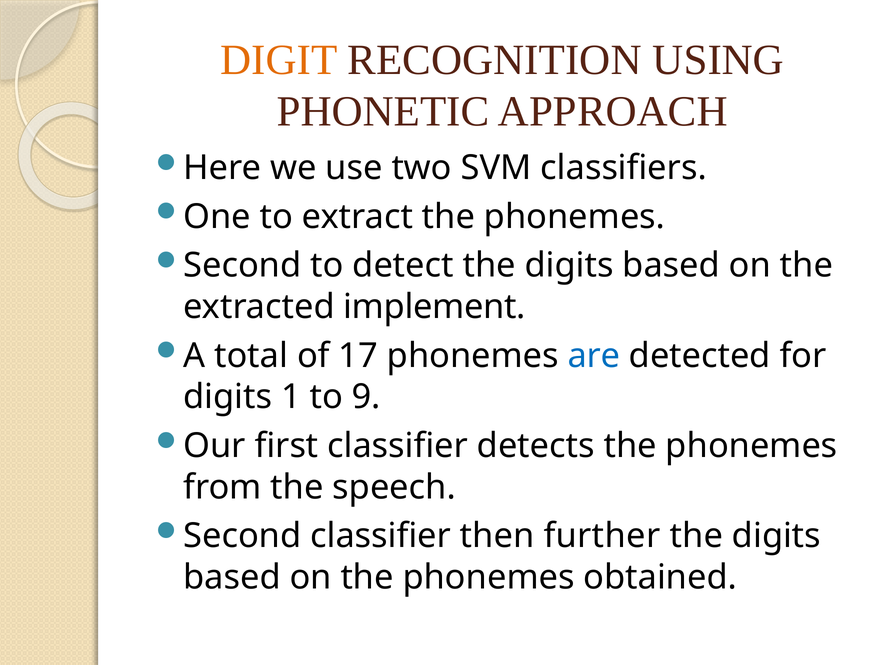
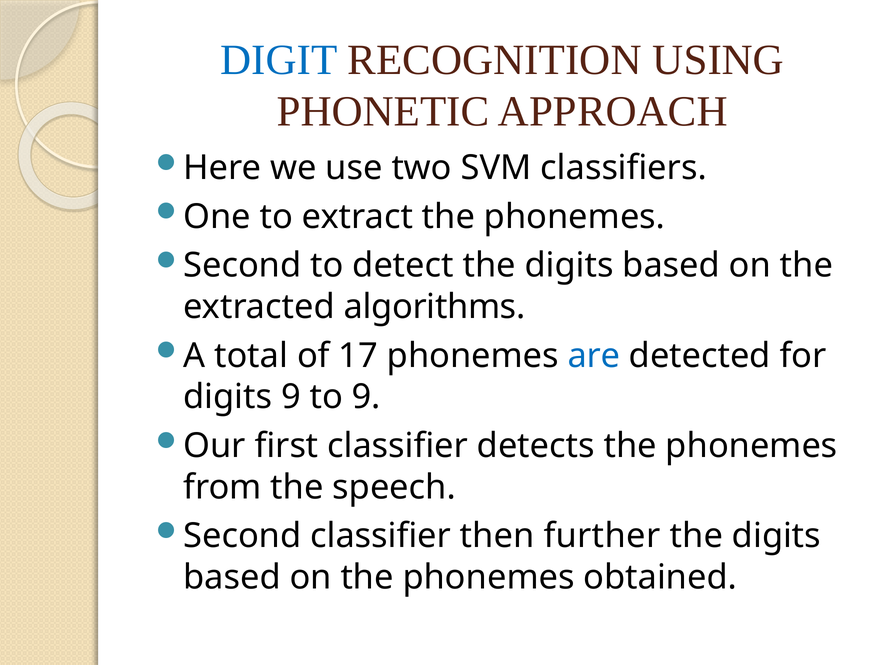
DIGIT colour: orange -> blue (279, 60)
implement: implement -> algorithms (435, 307)
digits 1: 1 -> 9 (291, 397)
